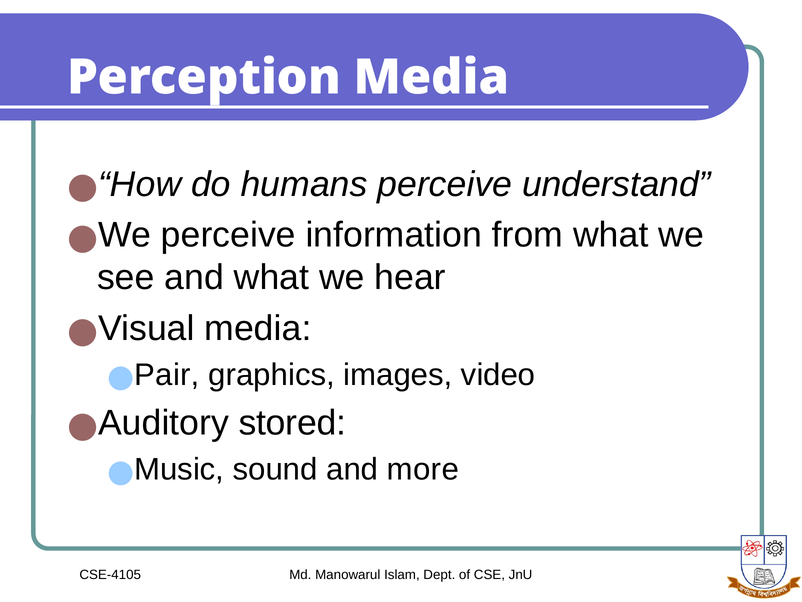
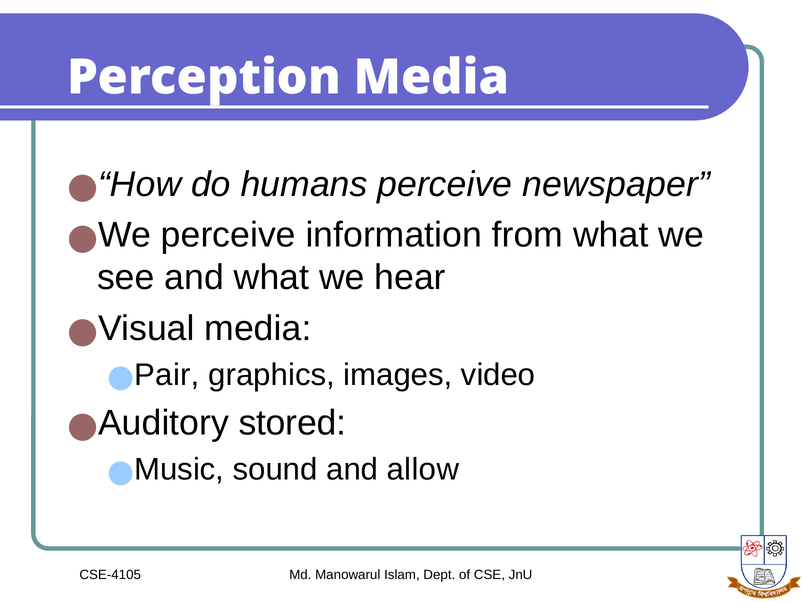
understand: understand -> newspaper (616, 184)
more: more -> allow (423, 469)
